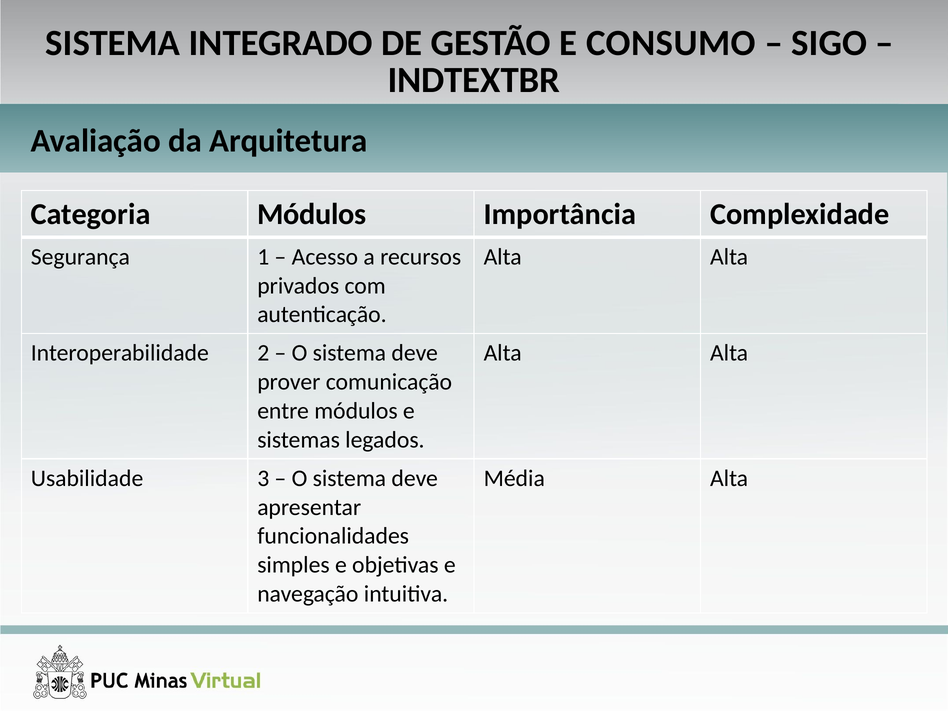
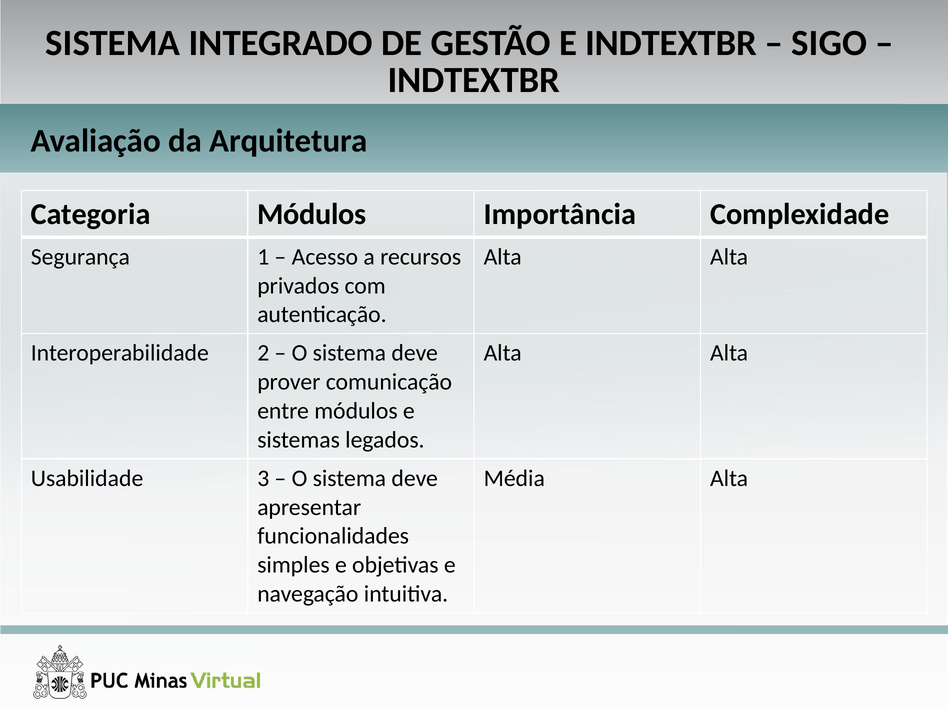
E CONSUMO: CONSUMO -> INDTEXTBR (671, 43)
